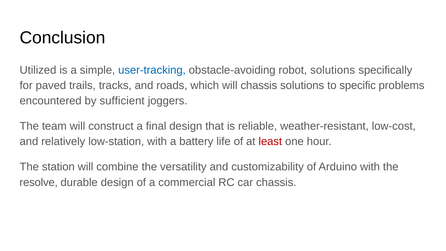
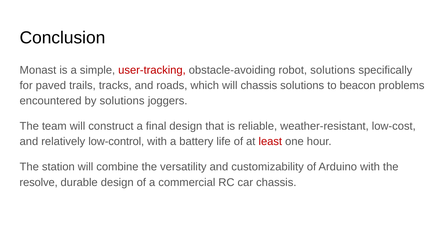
Utilized: Utilized -> Monast (38, 70)
user-tracking colour: blue -> red (152, 70)
specific: specific -> beacon (358, 86)
by sufficient: sufficient -> solutions (122, 101)
low-station: low-station -> low-control (116, 142)
